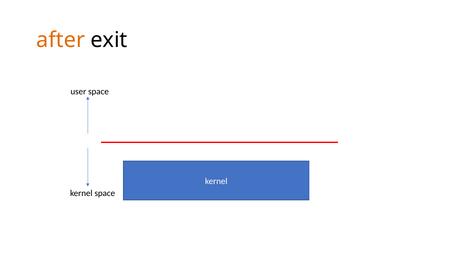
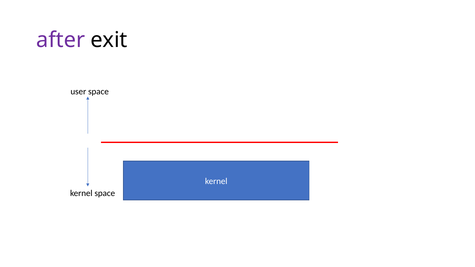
after colour: orange -> purple (61, 40)
